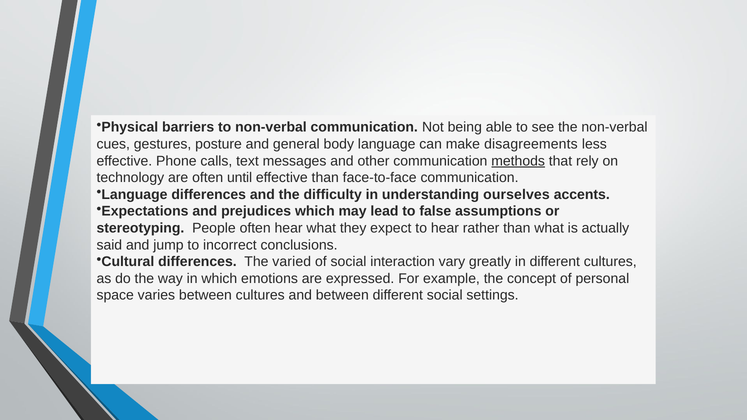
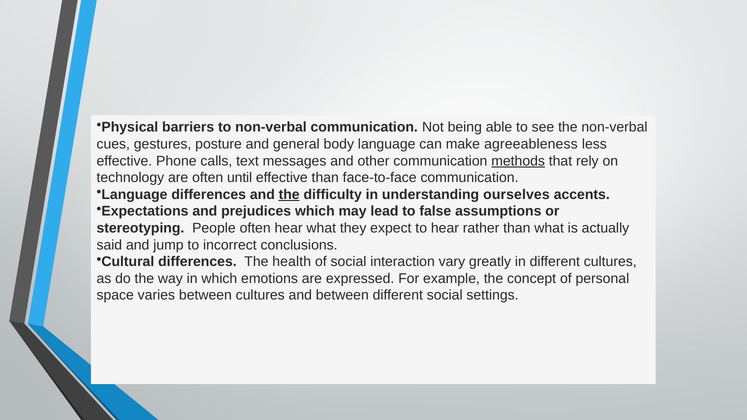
disagreements: disagreements -> agreeableness (531, 144)
the underline: none -> present (289, 195)
varied: varied -> health (292, 262)
